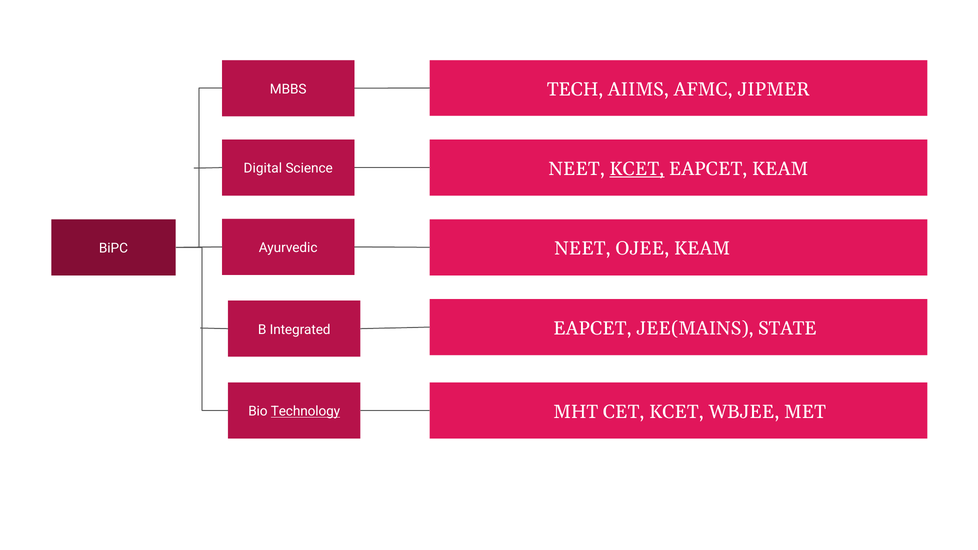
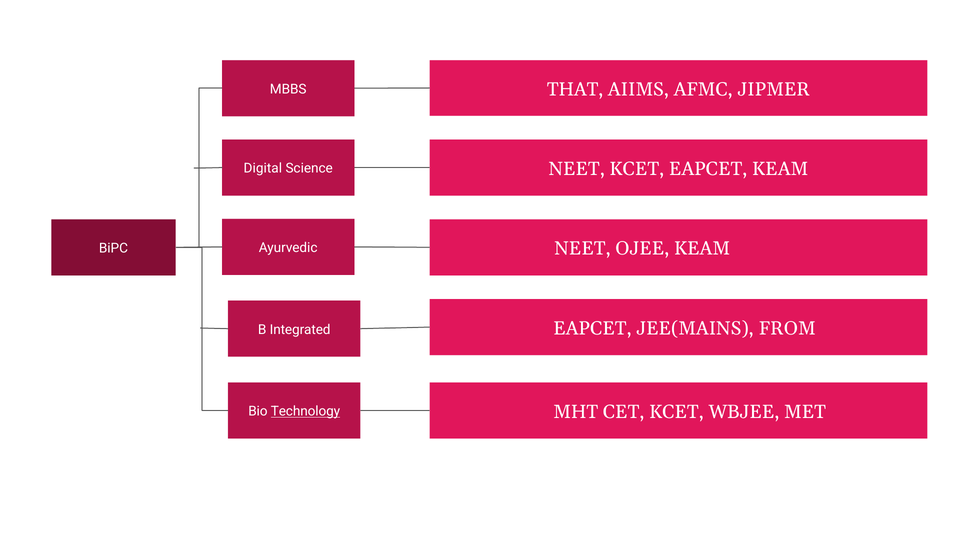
TECH: TECH -> THAT (575, 89)
KCET underline: present -> none (637, 169)
STATE: STATE -> FROM (787, 329)
